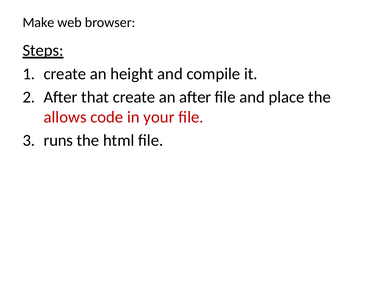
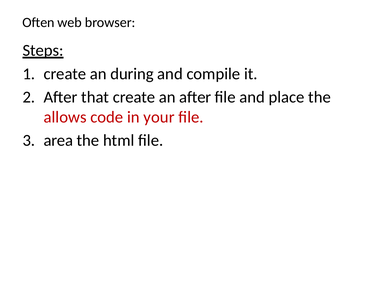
Make: Make -> Often (38, 23)
height: height -> during (132, 74)
runs: runs -> area (58, 141)
